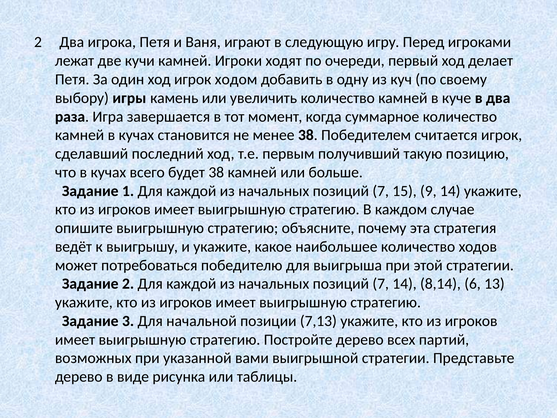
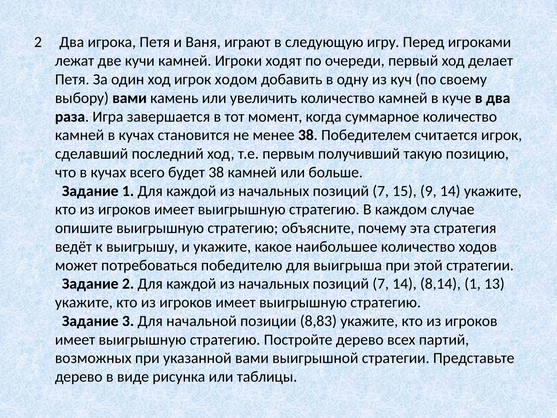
выбору игры: игры -> вами (130, 98)
8,14 6: 6 -> 1 (473, 284)
7,13: 7,13 -> 8,83 (318, 321)
